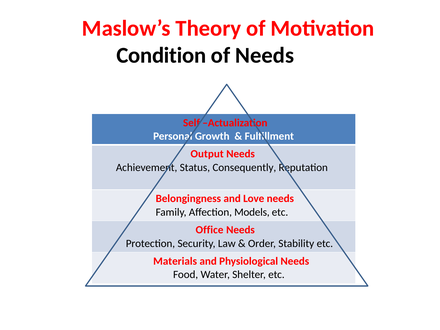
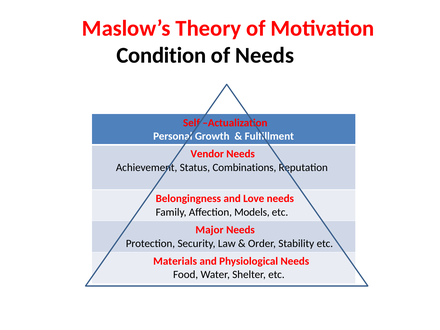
Output: Output -> Vendor (207, 154)
Consequently: Consequently -> Combinations (244, 167)
Office: Office -> Major (210, 230)
